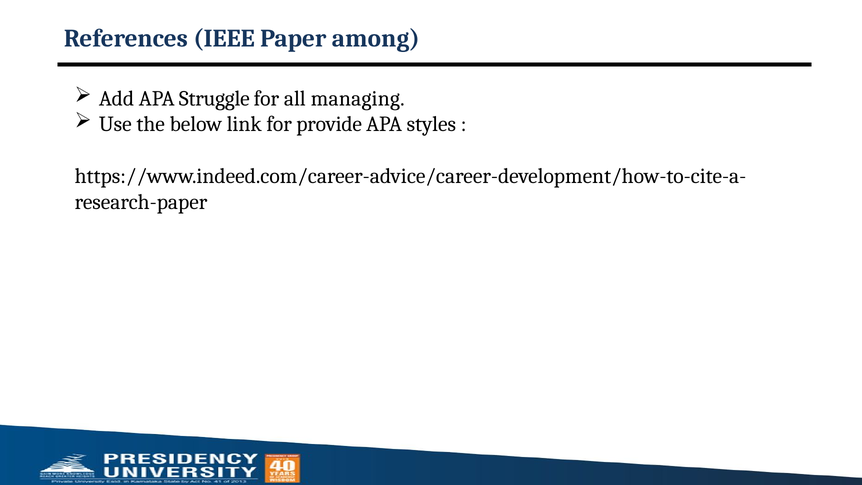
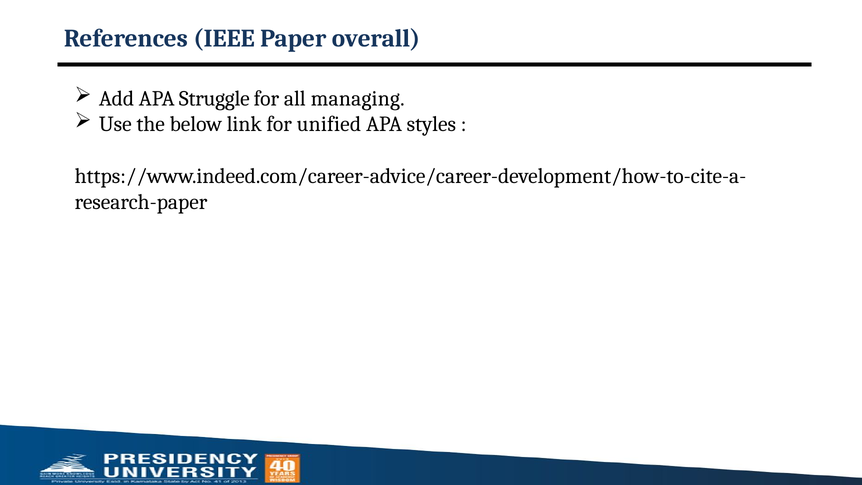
among: among -> overall (376, 38)
provide: provide -> unified (329, 124)
